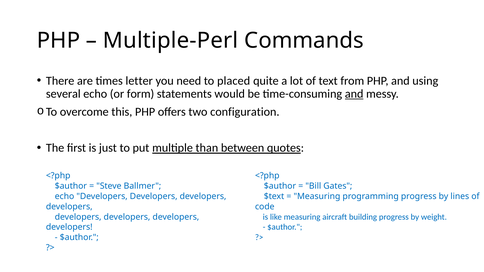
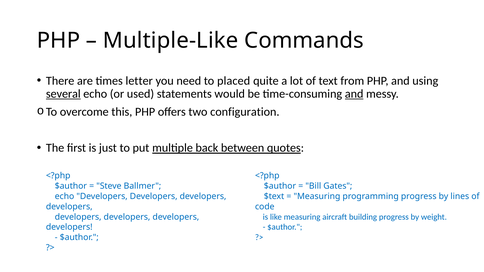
Multiple-Perl: Multiple-Perl -> Multiple-Like (171, 41)
several underline: none -> present (63, 94)
form: form -> used (141, 94)
than: than -> back (207, 148)
